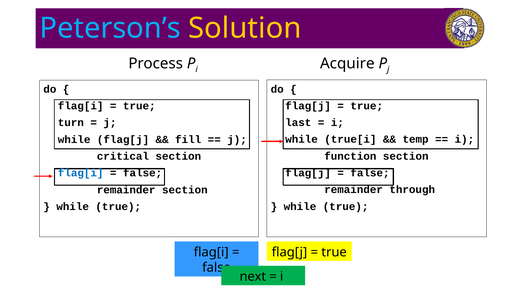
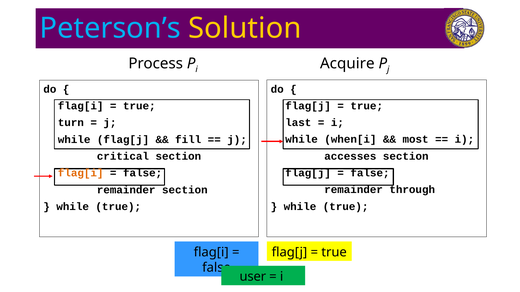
true[i: true[i -> when[i (350, 140)
temp: temp -> most (416, 140)
function: function -> accesses (350, 156)
flag[i colour: blue -> orange (81, 173)
next: next -> user (253, 277)
